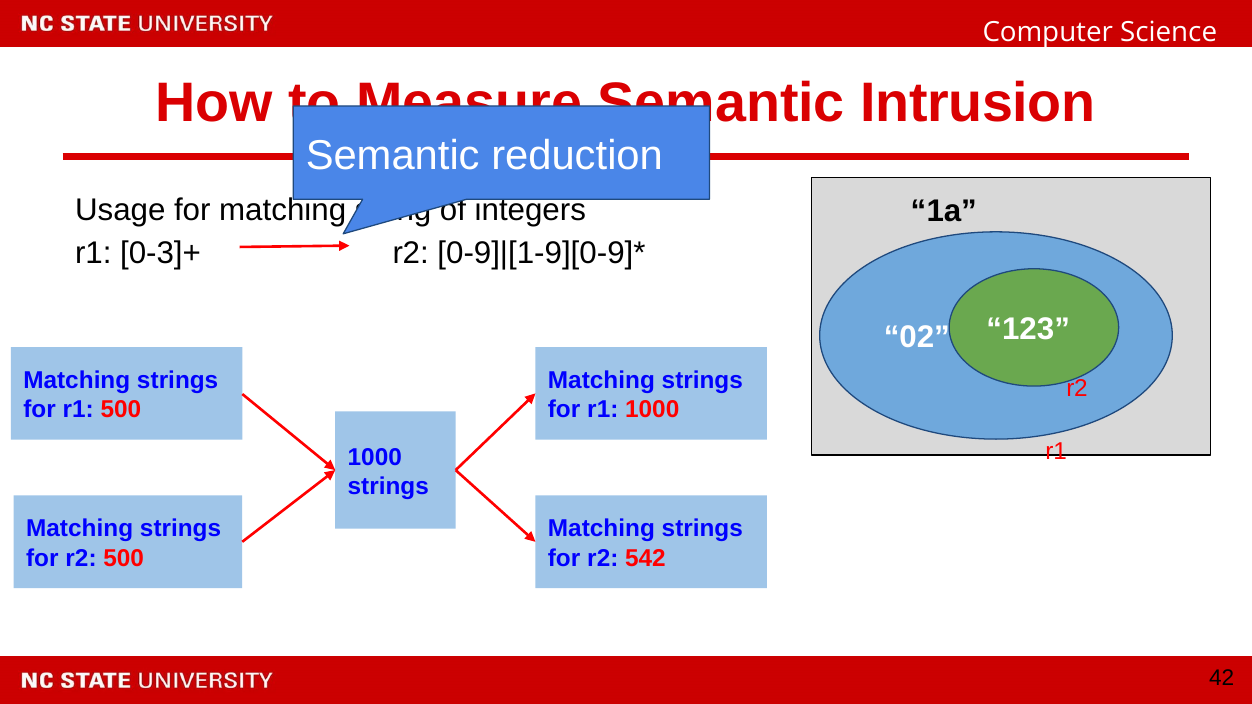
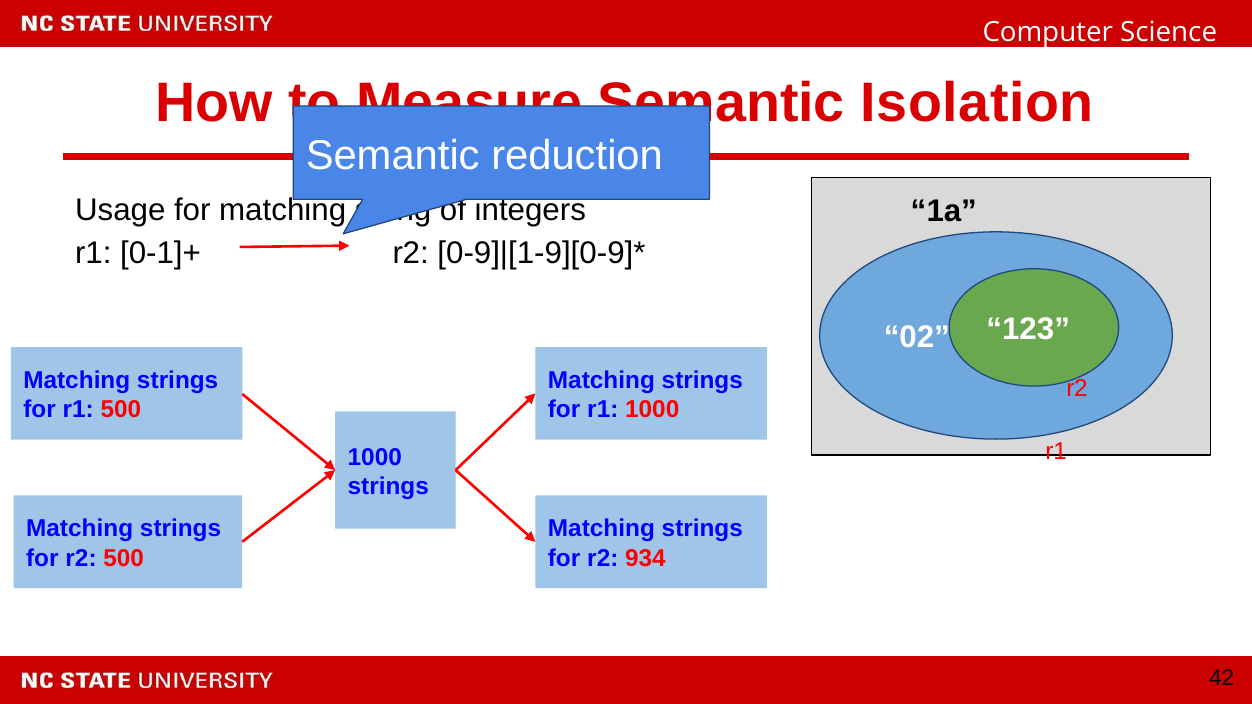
Intrusion: Intrusion -> Isolation (977, 104)
0-3]+: 0-3]+ -> 0-1]+ (160, 253)
542: 542 -> 934 (645, 558)
